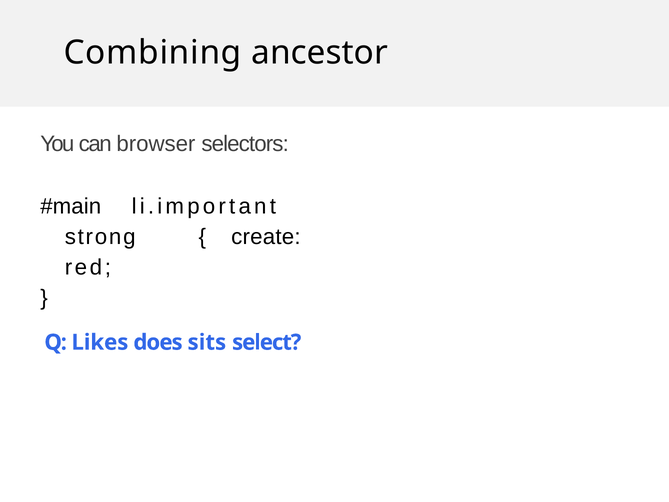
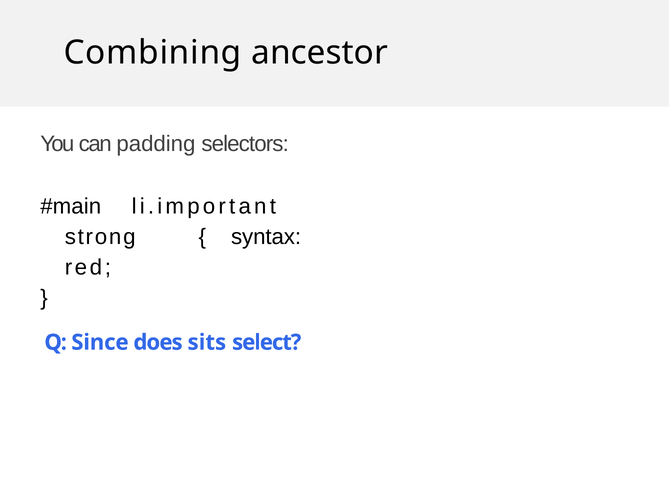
browser: browser -> padding (156, 144)
create: create -> syntax (266, 237)
Likes: Likes -> Since (100, 342)
